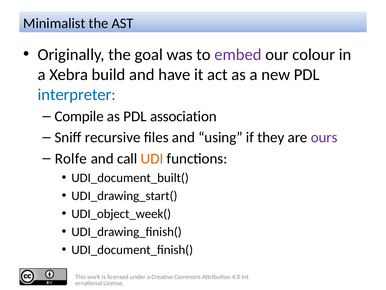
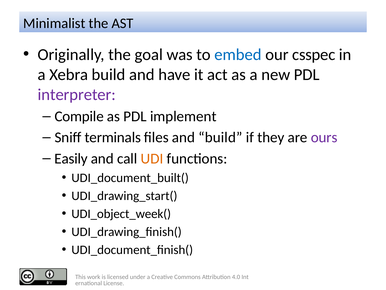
embed colour: purple -> blue (238, 54)
colour: colour -> csspec (314, 54)
interpreter colour: blue -> purple (77, 94)
association: association -> implement (183, 116)
recursive: recursive -> terminals (113, 137)
and using: using -> build (220, 137)
Rolfe: Rolfe -> Easily (71, 158)
